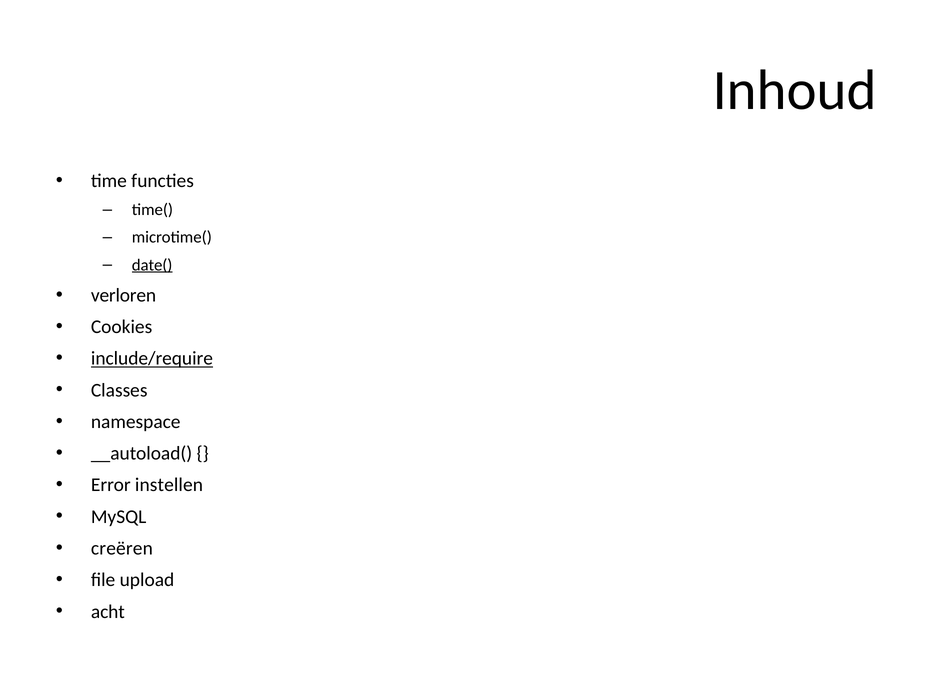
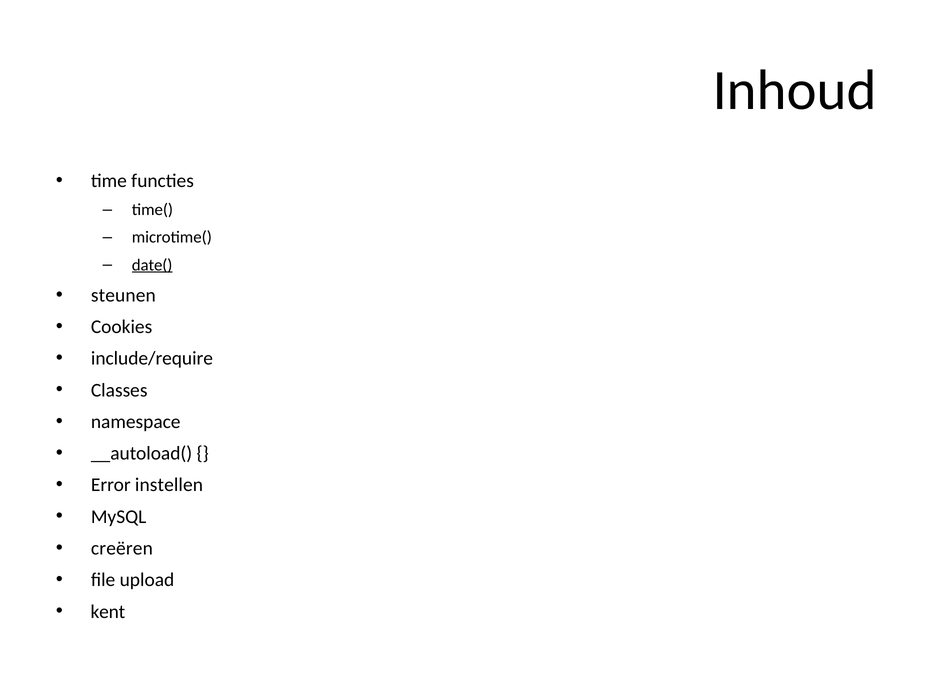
verloren: verloren -> steunen (123, 295)
include/require underline: present -> none (152, 358)
acht: acht -> kent (108, 611)
